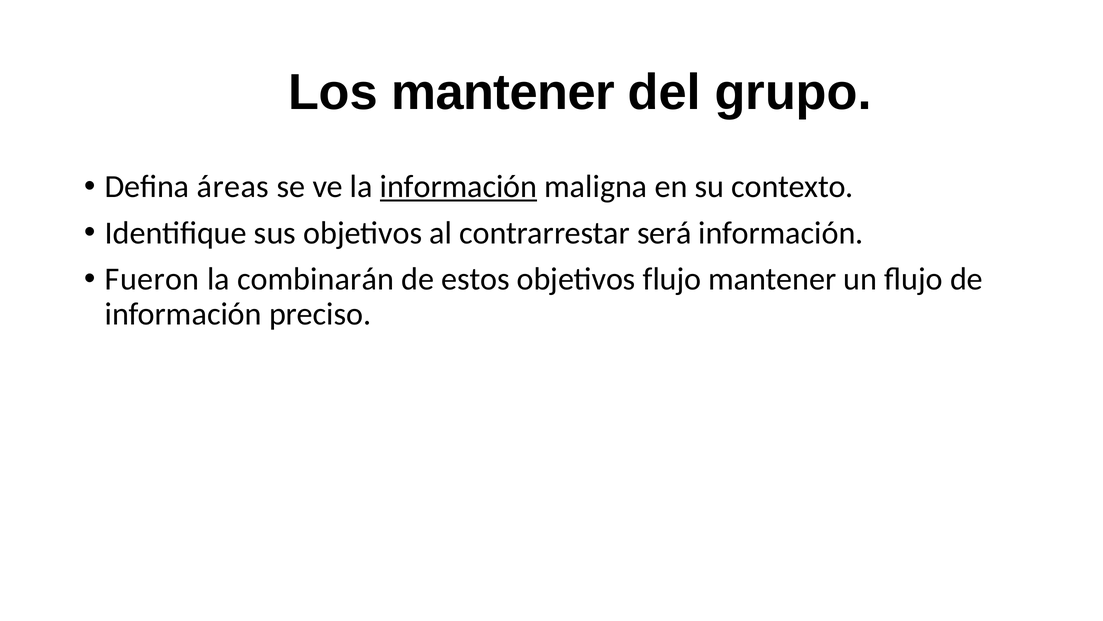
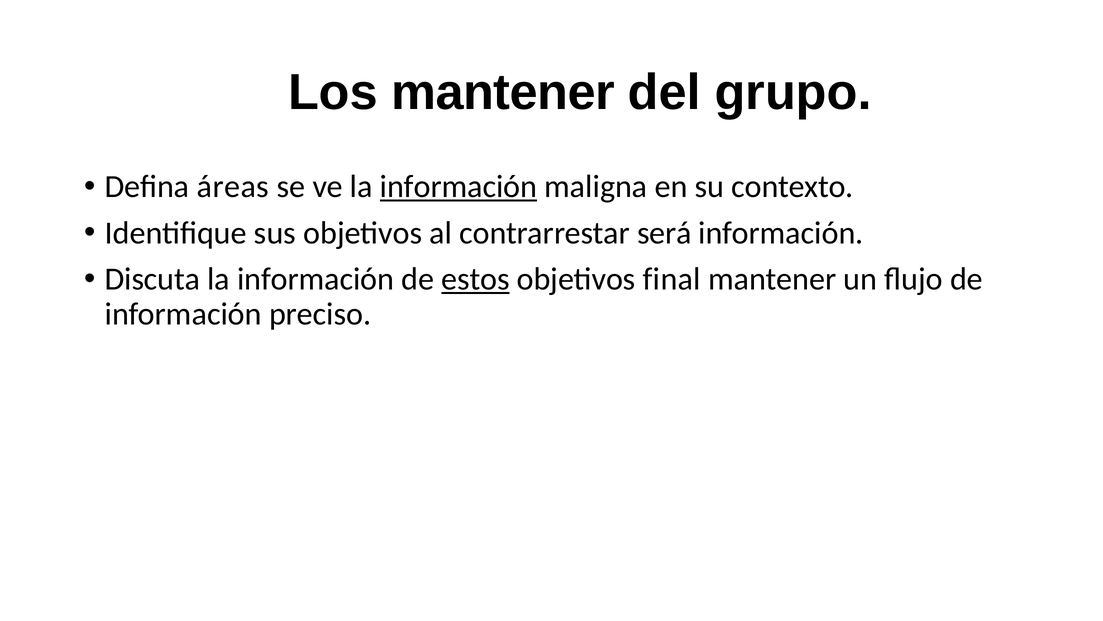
Fueron: Fueron -> Discuta (152, 279)
combinarán: combinarán -> información (316, 279)
estos underline: none -> present (475, 279)
objetivos flujo: flujo -> final (672, 279)
